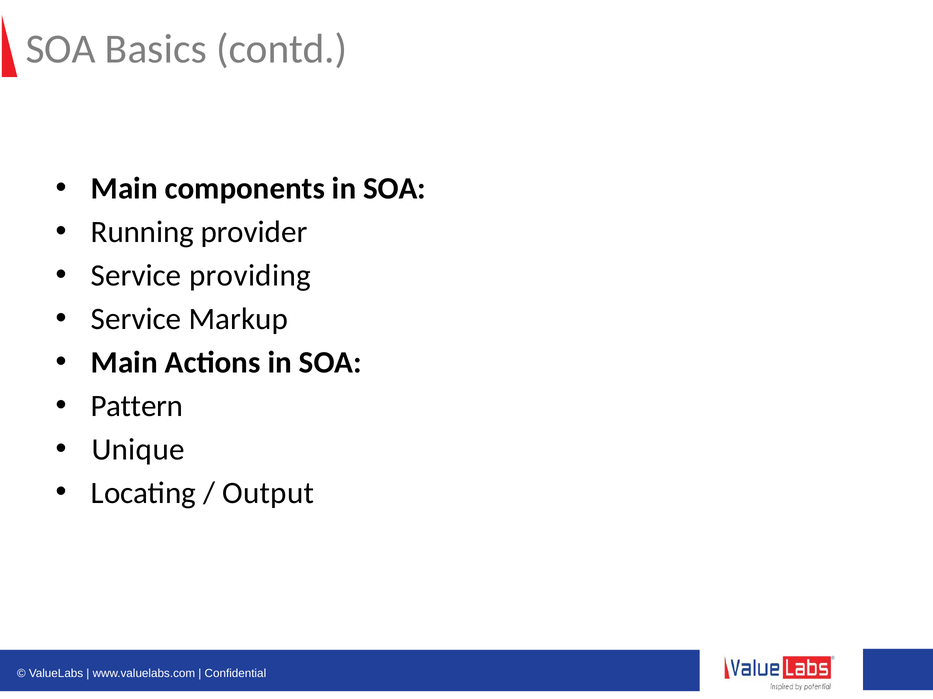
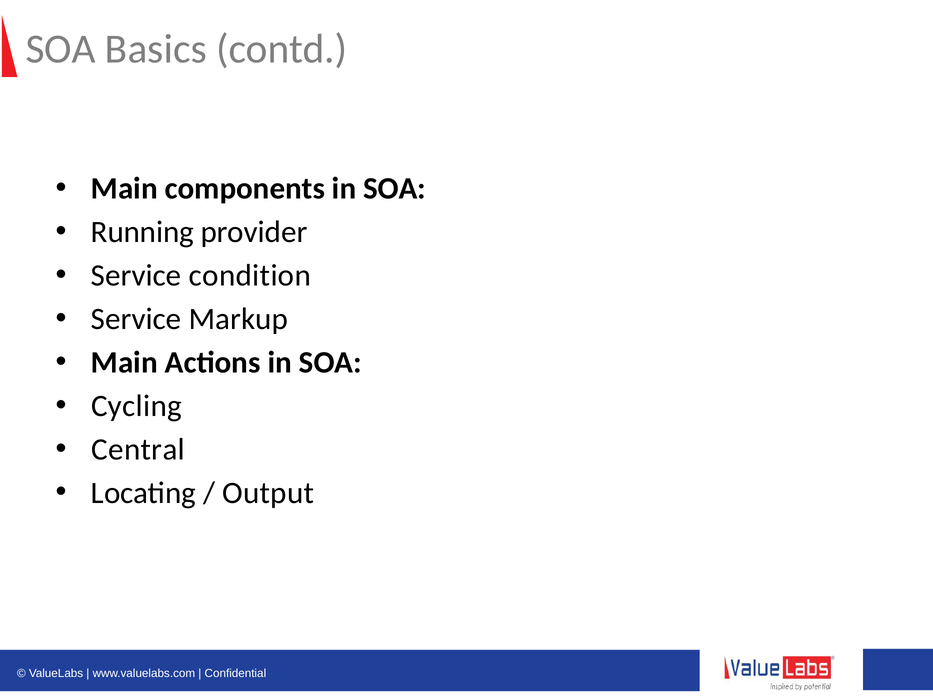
providing: providing -> condition (250, 276)
Pattern: Pattern -> Cycling (137, 406)
Unique: Unique -> Central (138, 450)
